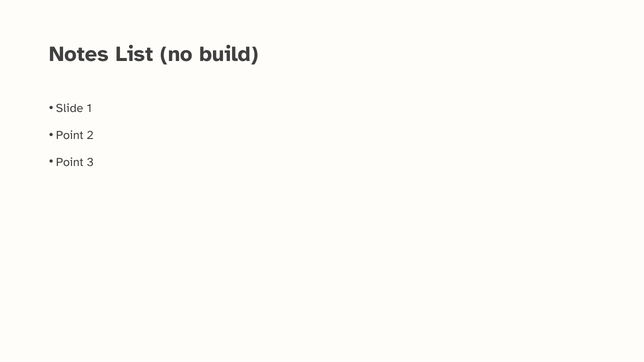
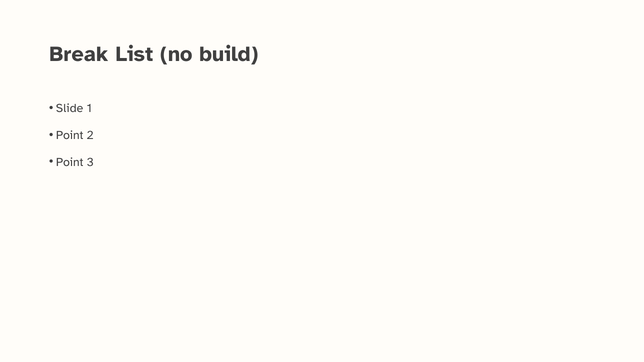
Notes: Notes -> Break (79, 54)
